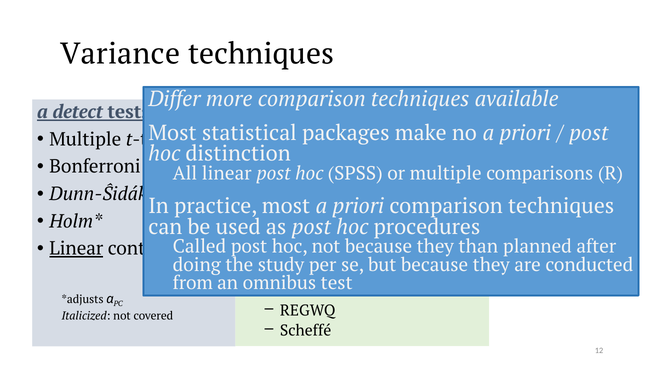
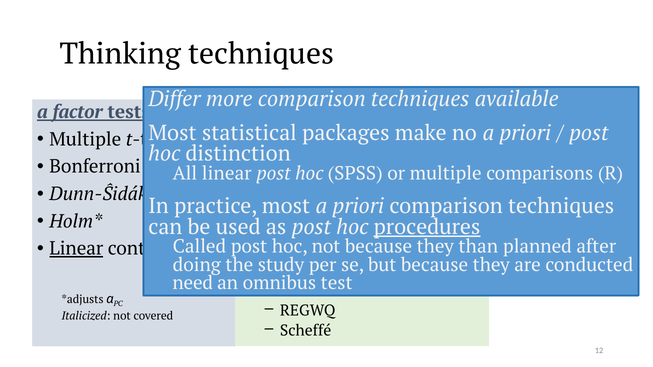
Variance: Variance -> Thinking (120, 54)
detect: detect -> factor (78, 112)
procedures underline: none -> present (427, 227)
from: from -> need (193, 283)
